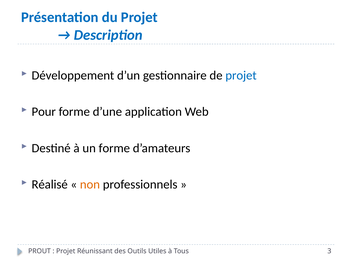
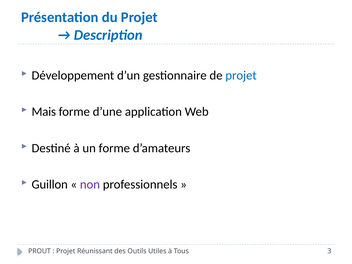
Pour: Pour -> Mais (44, 112)
Réalisé: Réalisé -> Guillon (50, 184)
non colour: orange -> purple (90, 184)
